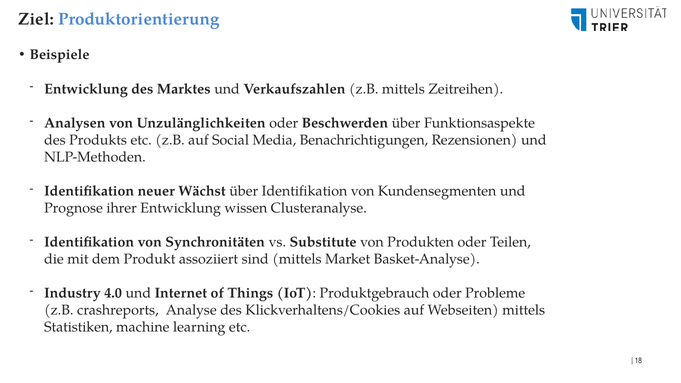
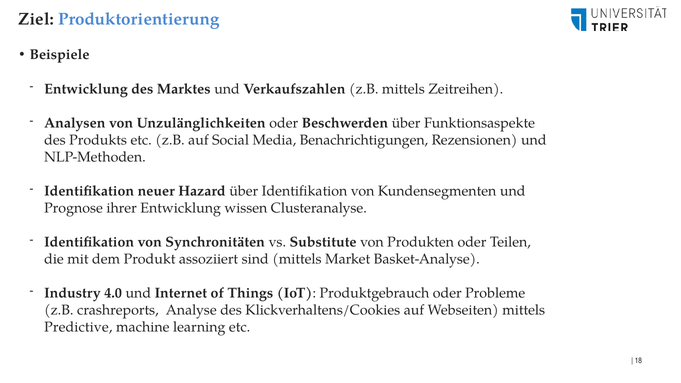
Wächst: Wächst -> Hazard (202, 191)
Statistiken: Statistiken -> Predictive (78, 327)
